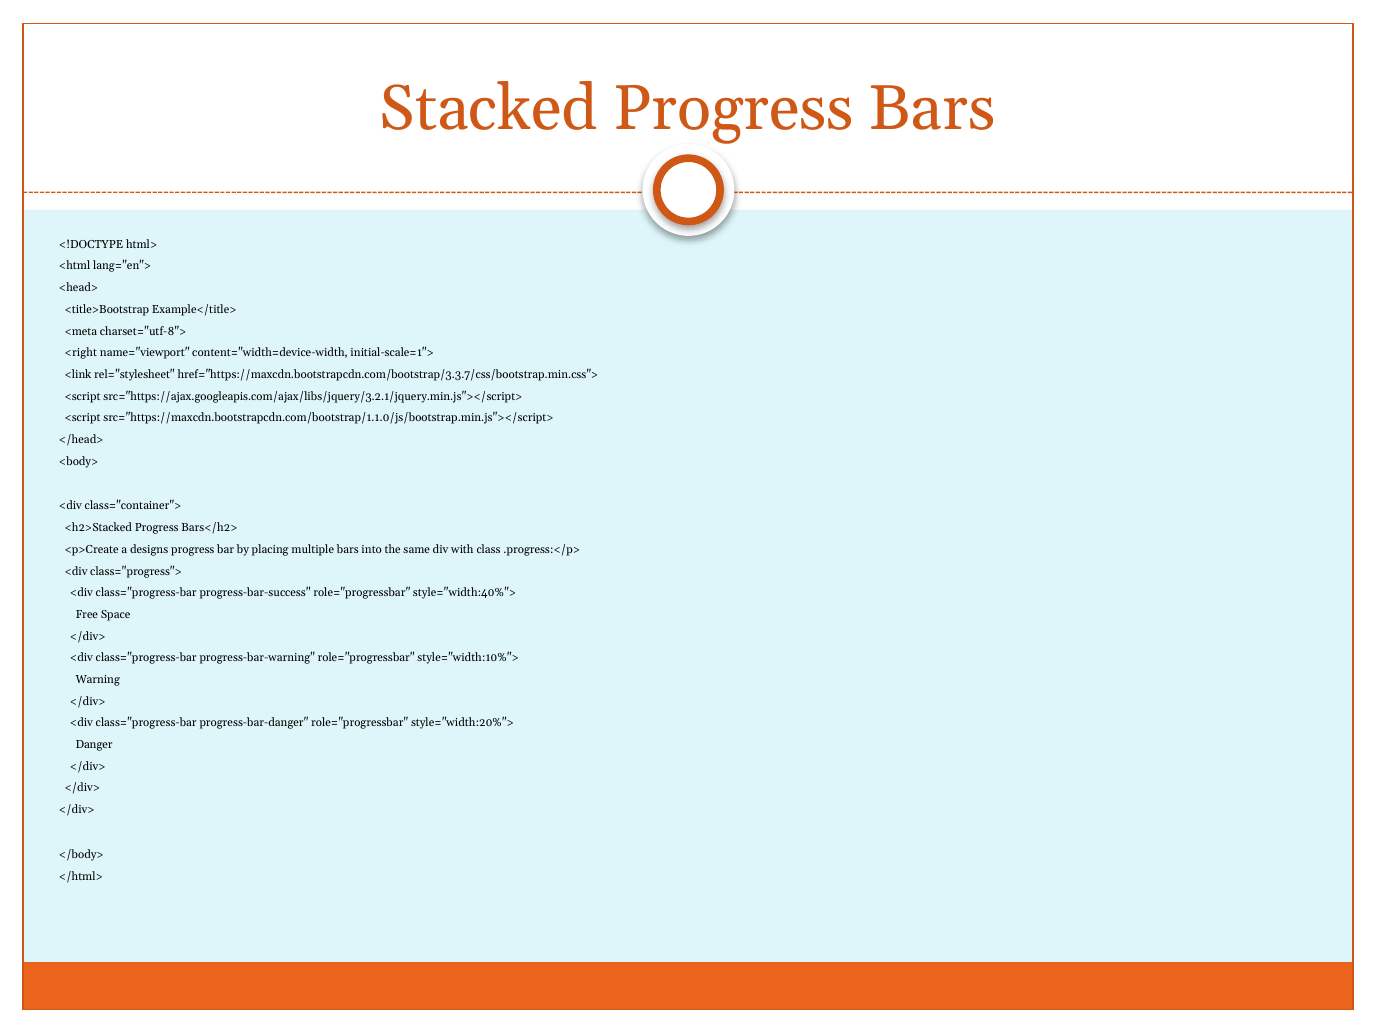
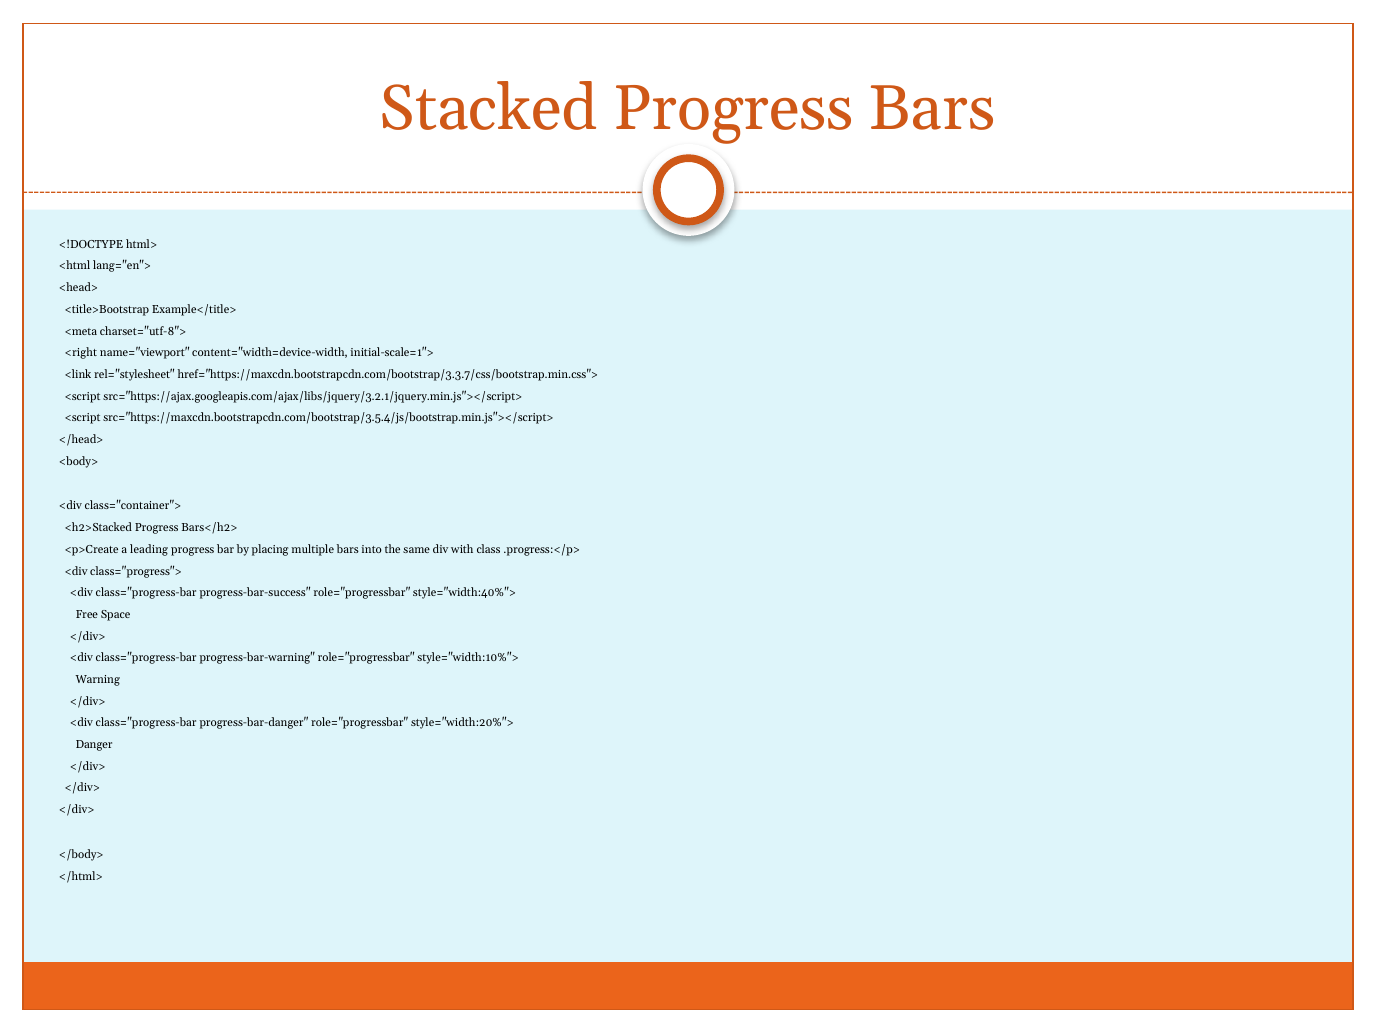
src="https://maxcdn.bootstrapcdn.com/bootstrap/1.1.0/js/bootstrap.min.js"></script>: src="https://maxcdn.bootstrapcdn.com/bootstrap/1.1.0/js/bootstrap.min.js"></script> -> src="https://maxcdn.bootstrapcdn.com/bootstrap/3.5.4/js/bootstrap.min.js"></script> (329, 418)
designs: designs -> leading (149, 549)
